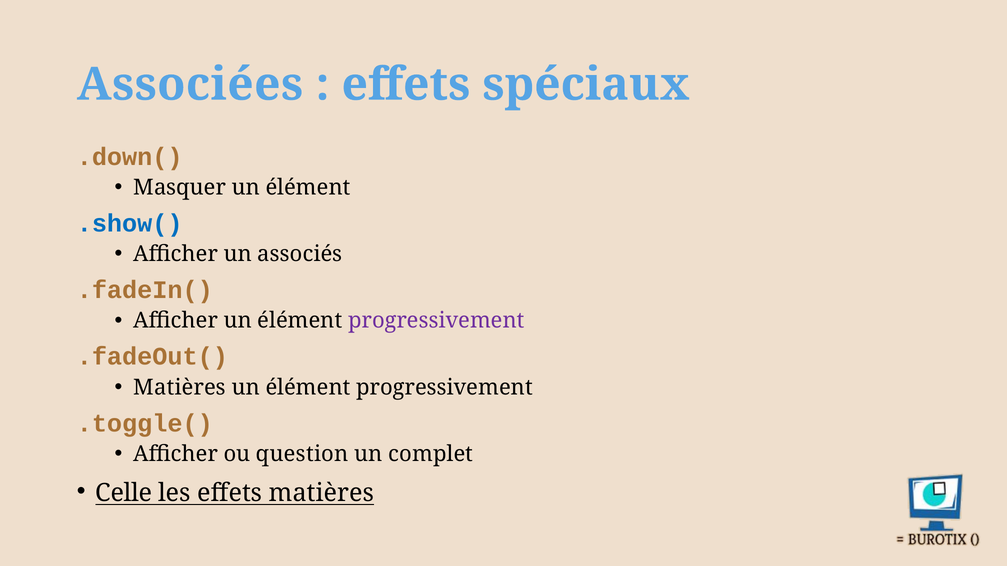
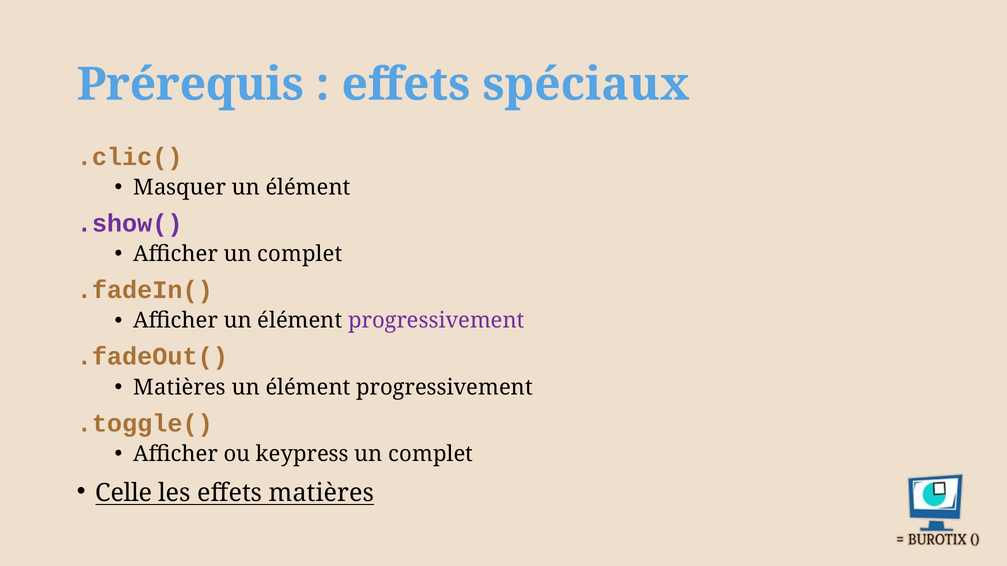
Associées: Associées -> Prérequis (190, 85)
.down(: .down( -> .clic( (130, 157)
.show( colour: blue -> purple (130, 224)
Afficher un associés: associés -> complet (300, 254)
question: question -> keypress (302, 454)
